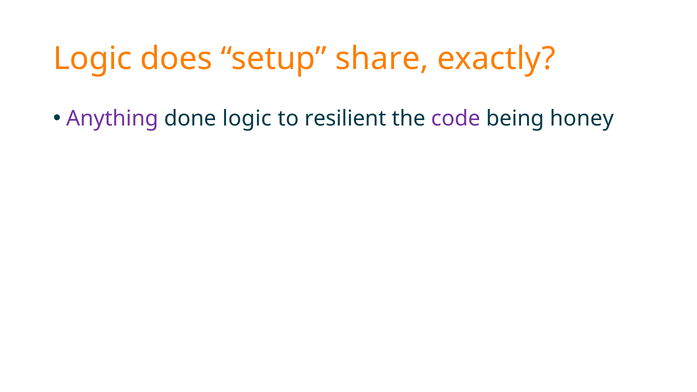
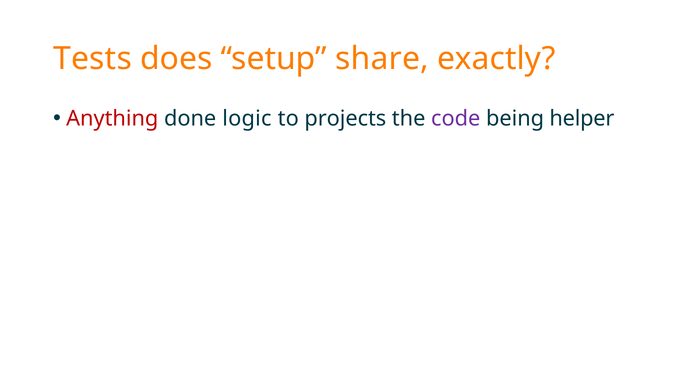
Logic: Logic -> Tests (92, 59)
Anything colour: purple -> red (112, 119)
resilient: resilient -> projects (345, 119)
honey: honey -> helper (582, 119)
